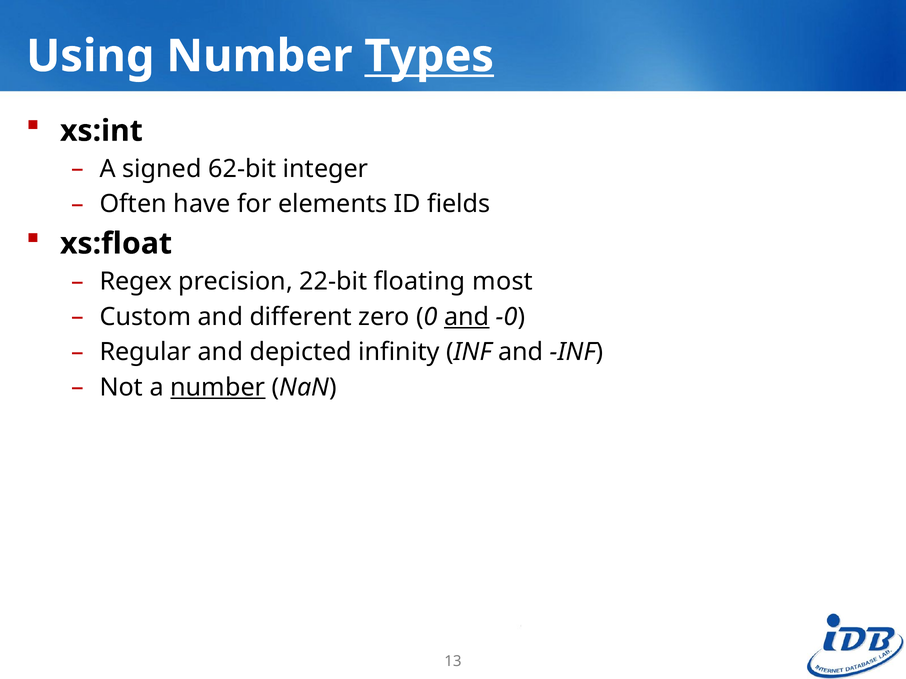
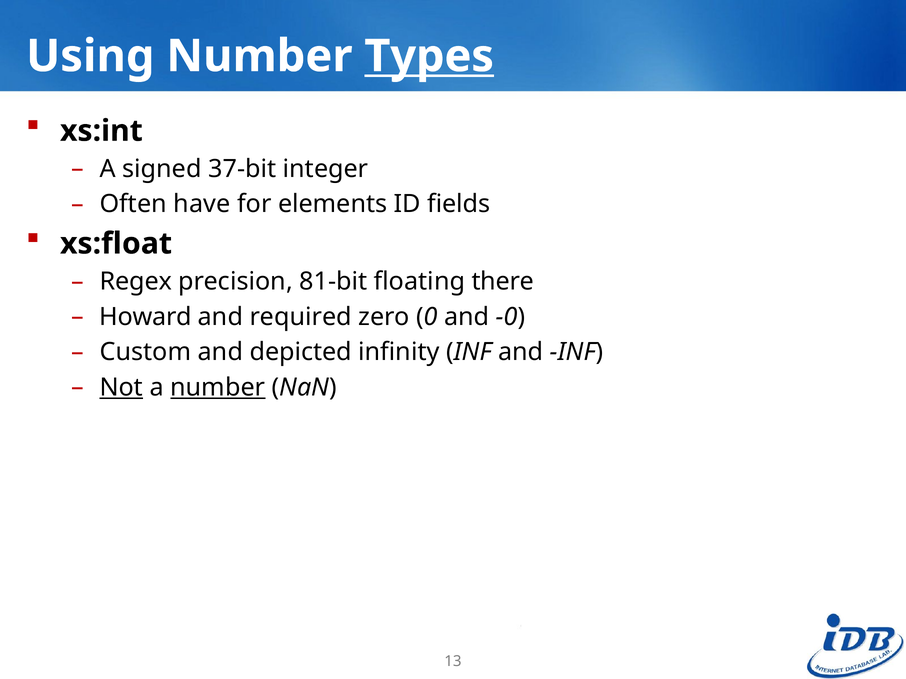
62-bit: 62-bit -> 37-bit (242, 169)
22-bit: 22-bit -> 81-bit (333, 282)
most: most -> there (503, 282)
Custom: Custom -> Howard (146, 317)
different: different -> required (301, 317)
and underline: present -> none (467, 317)
Regular: Regular -> Custom (145, 352)
Not underline: none -> present (121, 388)
